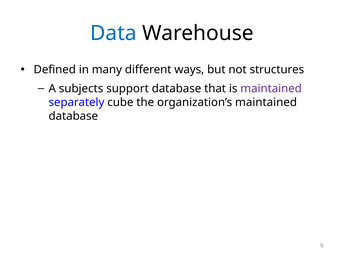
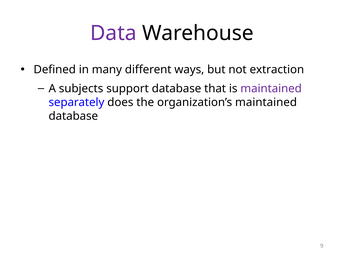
Data colour: blue -> purple (113, 33)
structures: structures -> extraction (277, 70)
cube: cube -> does (120, 102)
